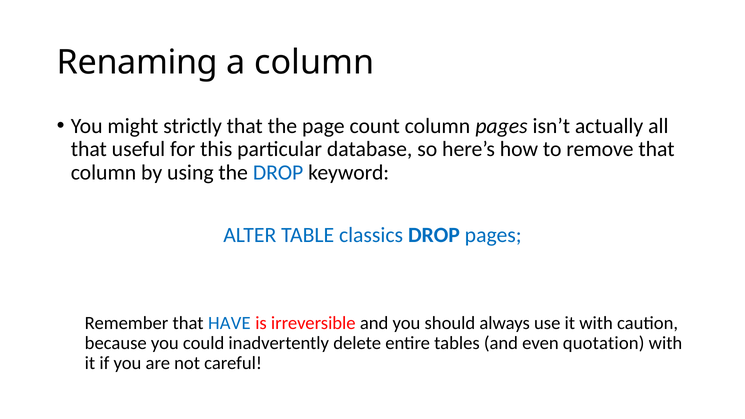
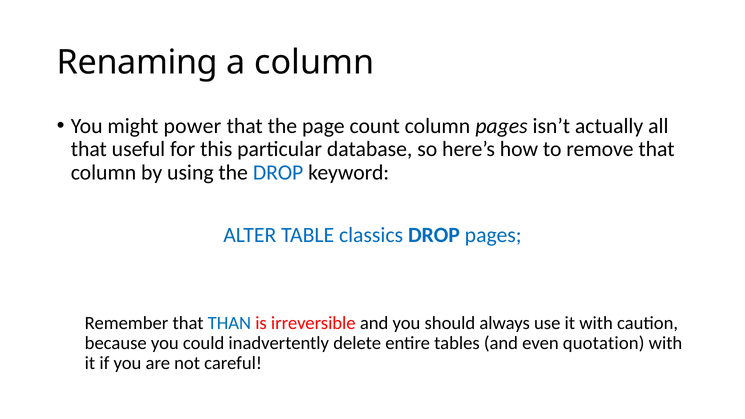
strictly: strictly -> power (192, 126)
HAVE: HAVE -> THAN (229, 323)
